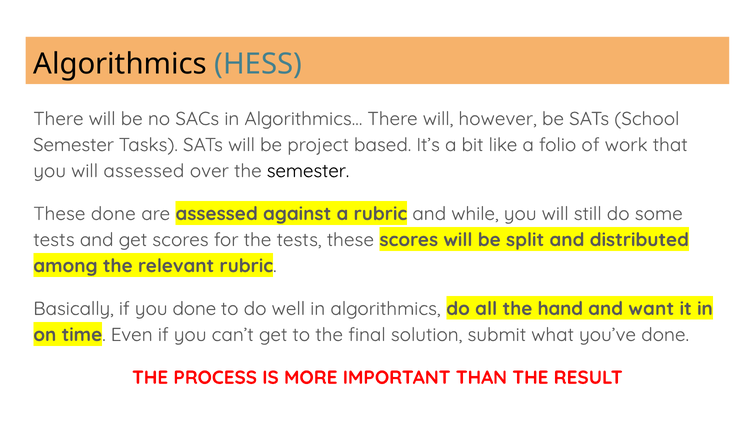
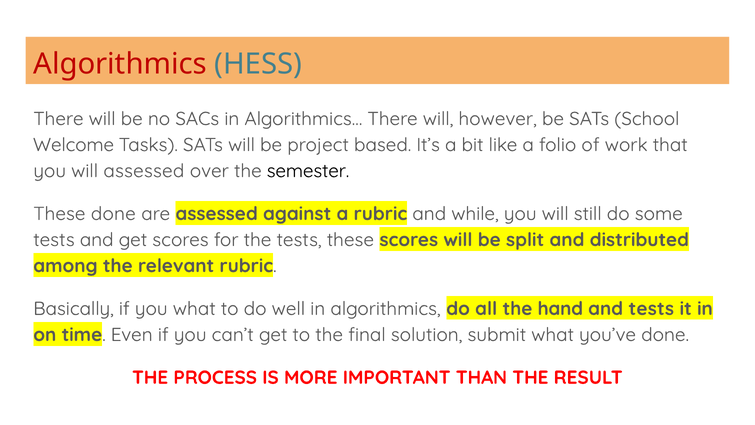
Algorithmics colour: black -> red (120, 64)
Semester: Semester -> Welcome (74, 145)
you done: done -> what (194, 308)
and want: want -> tests (651, 308)
